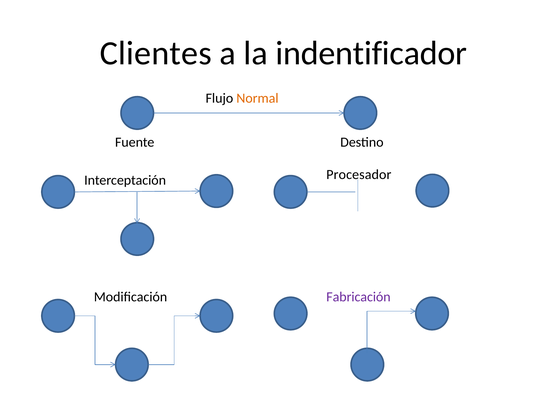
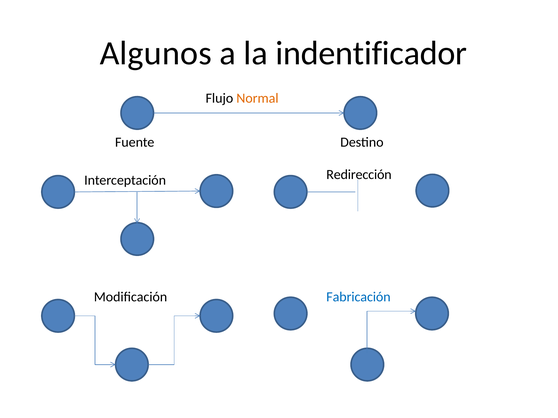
Clientes: Clientes -> Algunos (156, 53)
Procesador: Procesador -> Redirección (359, 175)
Fabricación colour: purple -> blue (358, 297)
